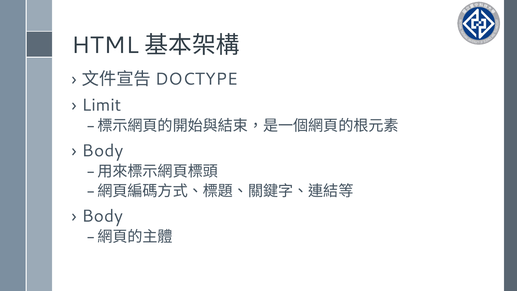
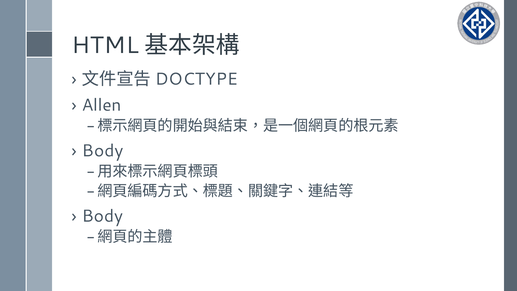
Limit: Limit -> Allen (102, 105)
